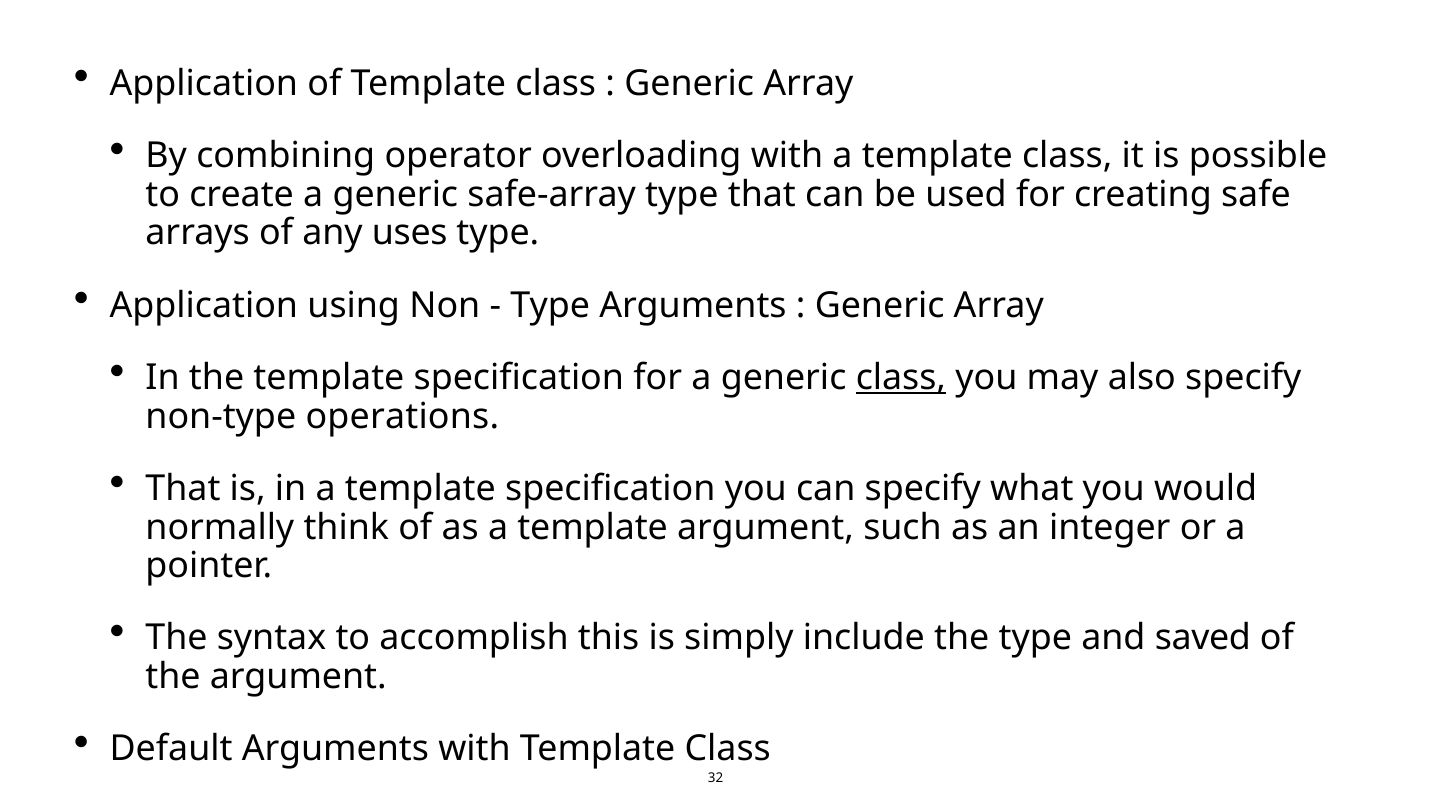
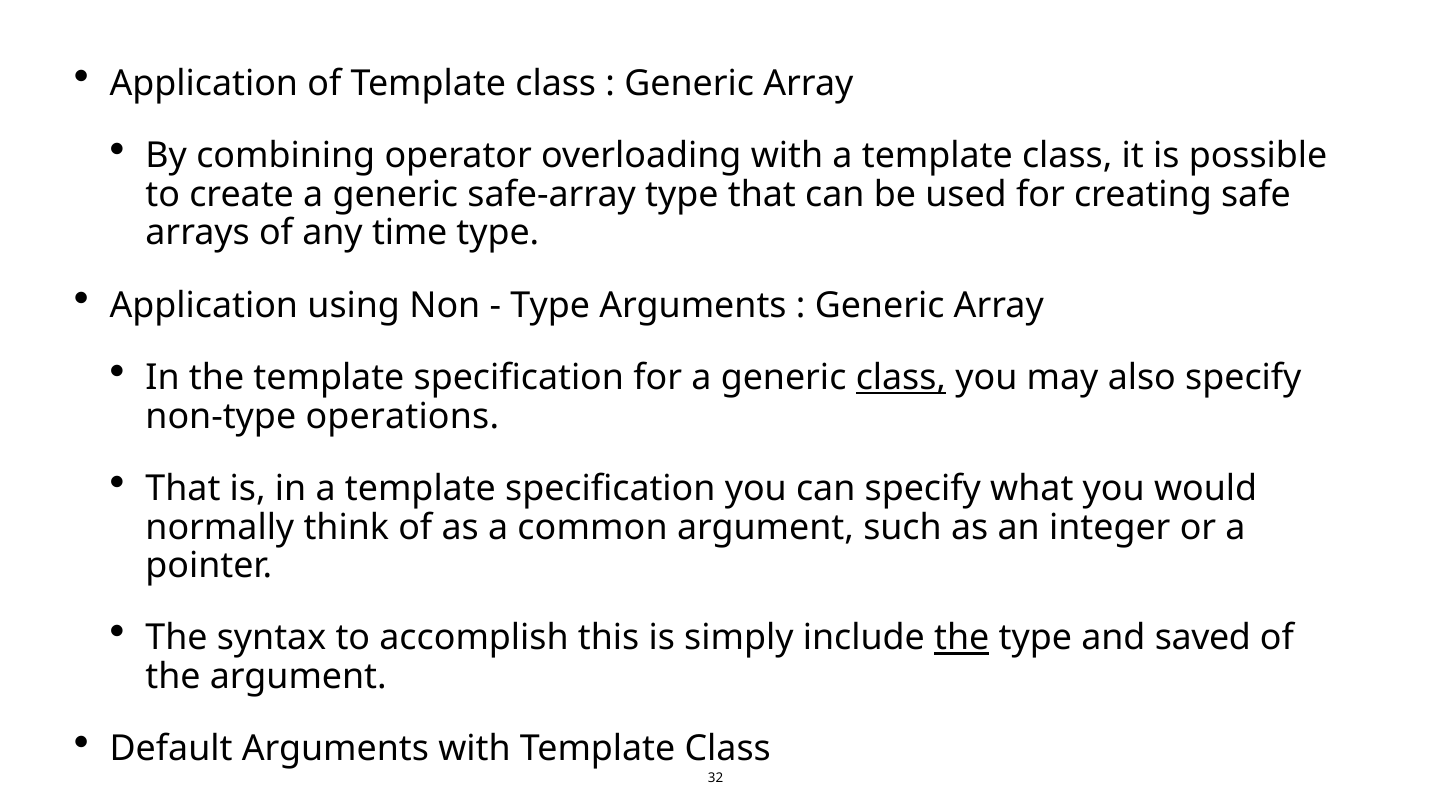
uses: uses -> time (410, 233)
as a template: template -> common (593, 527)
the underline: none -> present (962, 638)
